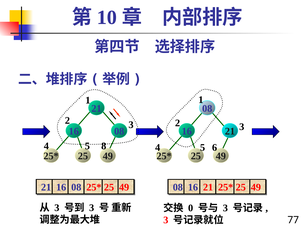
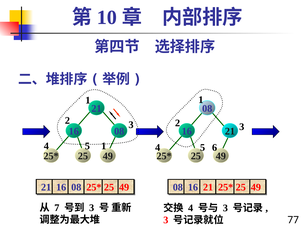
5 8: 8 -> 1 (104, 146)
3: 3 -> 7 (57, 207)
0: 0 -> 4 (191, 207)
